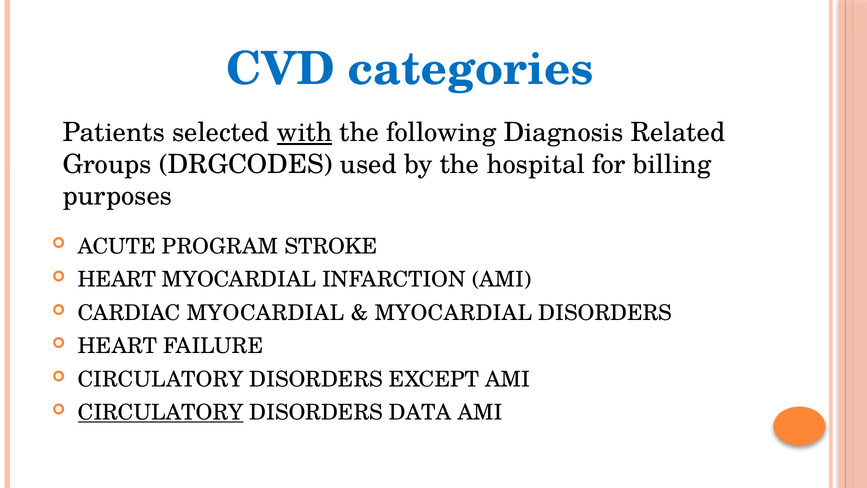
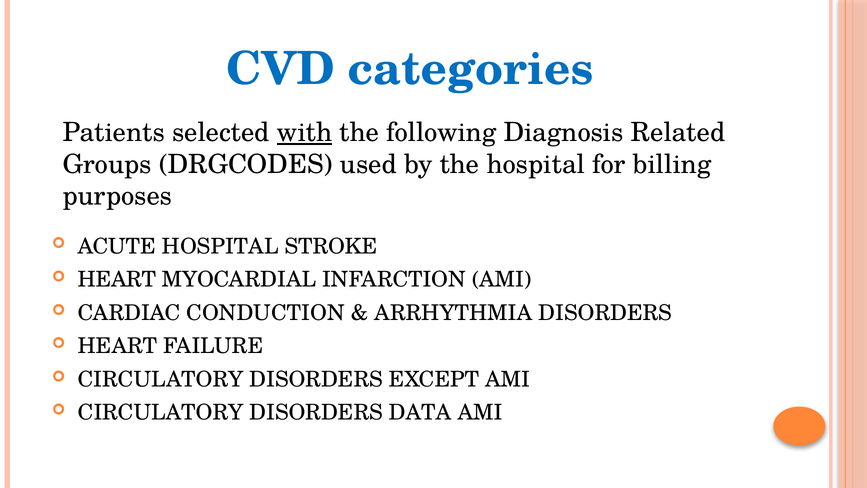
ACUTE PROGRAM: PROGRAM -> HOSPITAL (220, 246)
CARDIAC MYOCARDIAL: MYOCARDIAL -> CONDUCTION (266, 313)
MYOCARDIAL: MYOCARDIAL -> ARRHYTHMIA (453, 313)
CIRCULATORY underline: present -> none (161, 412)
